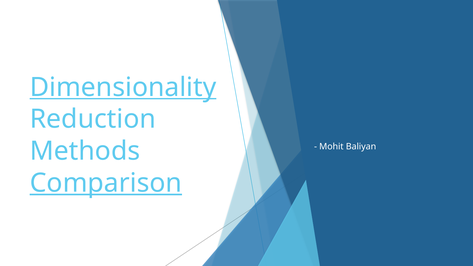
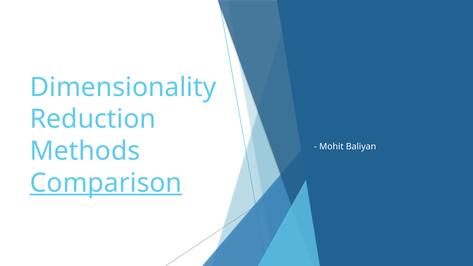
Dimensionality underline: present -> none (123, 87)
